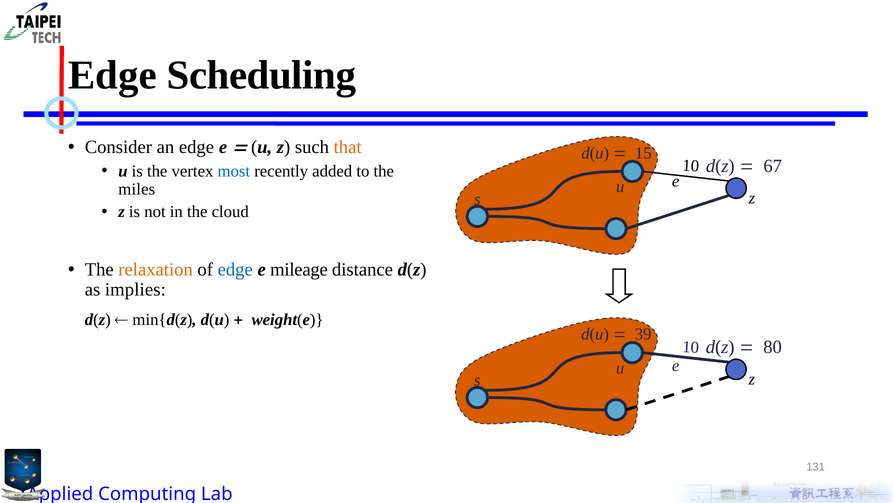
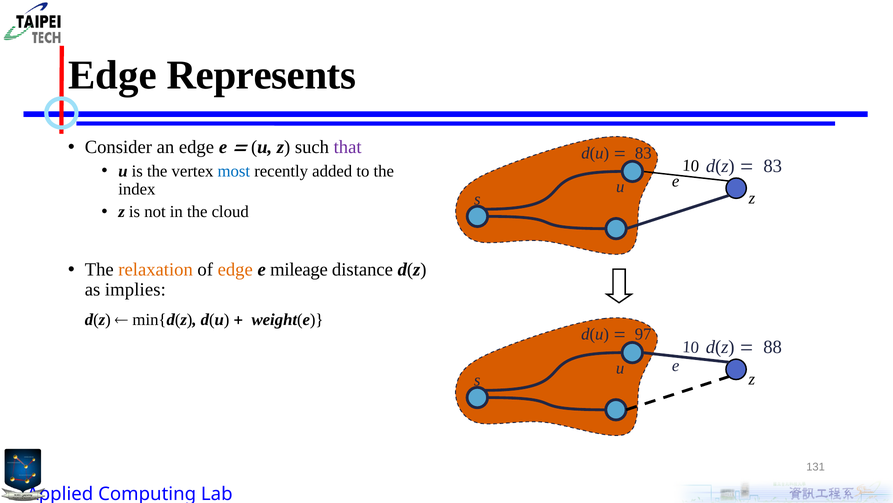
Scheduling: Scheduling -> Represents (261, 75)
that colour: orange -> purple (348, 147)
15: 15 -> 83 (643, 153)
67: 67 -> 83 (773, 166)
miles: miles -> index (137, 189)
edge colour: blue -> orange (235, 269)
39: 39 -> 97 (643, 334)
80: 80 -> 88 (773, 347)
